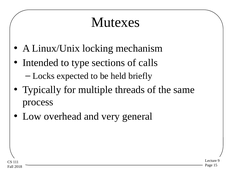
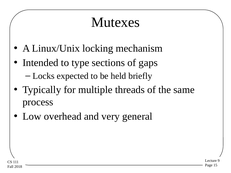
calls: calls -> gaps (148, 63)
